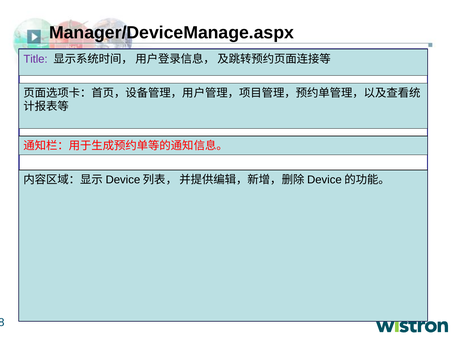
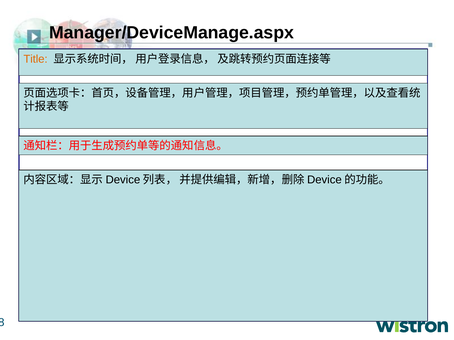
Title colour: purple -> orange (36, 59)
